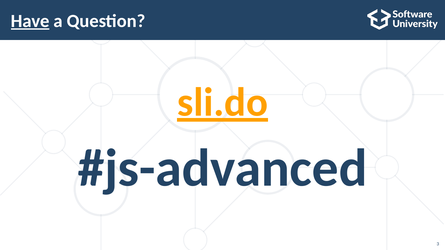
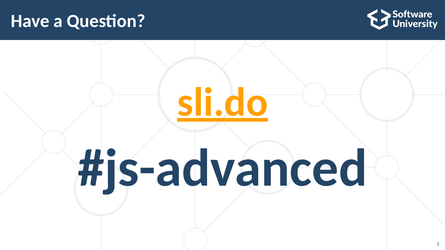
Have underline: present -> none (30, 21)
